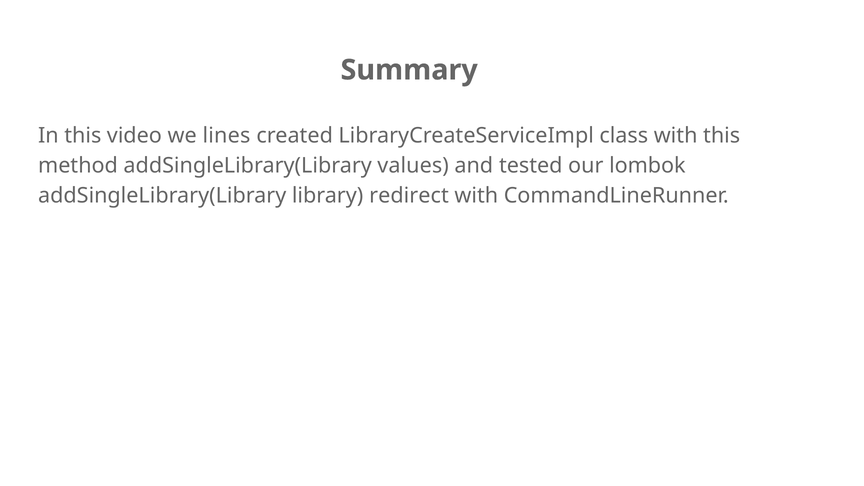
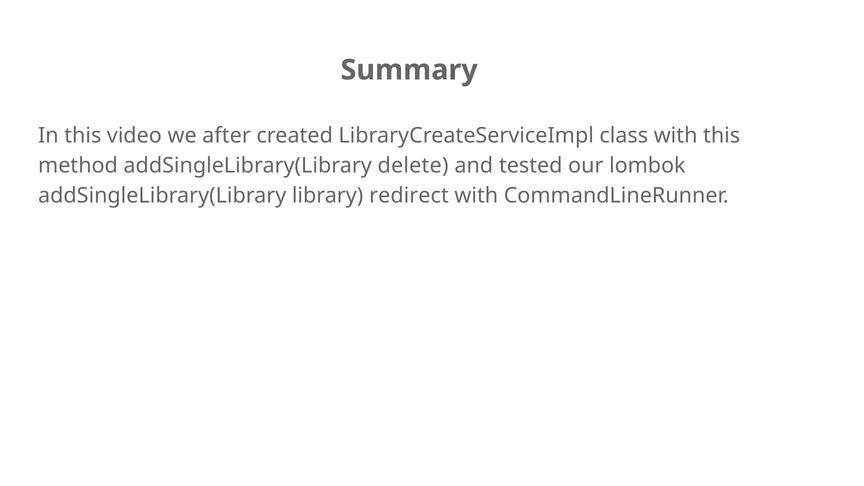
lines: lines -> after (227, 136)
values: values -> delete (413, 166)
